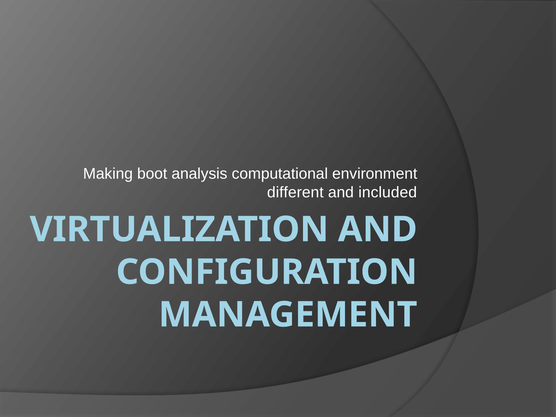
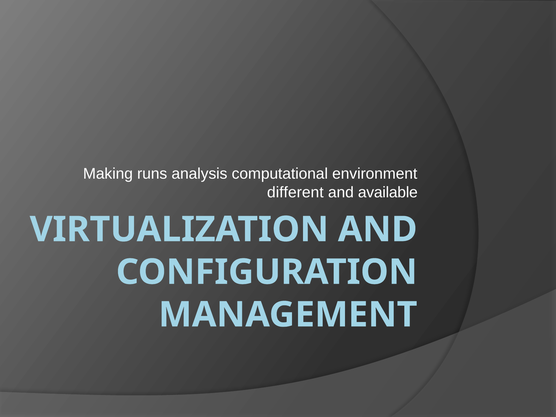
boot: boot -> runs (152, 174)
included: included -> available (388, 192)
